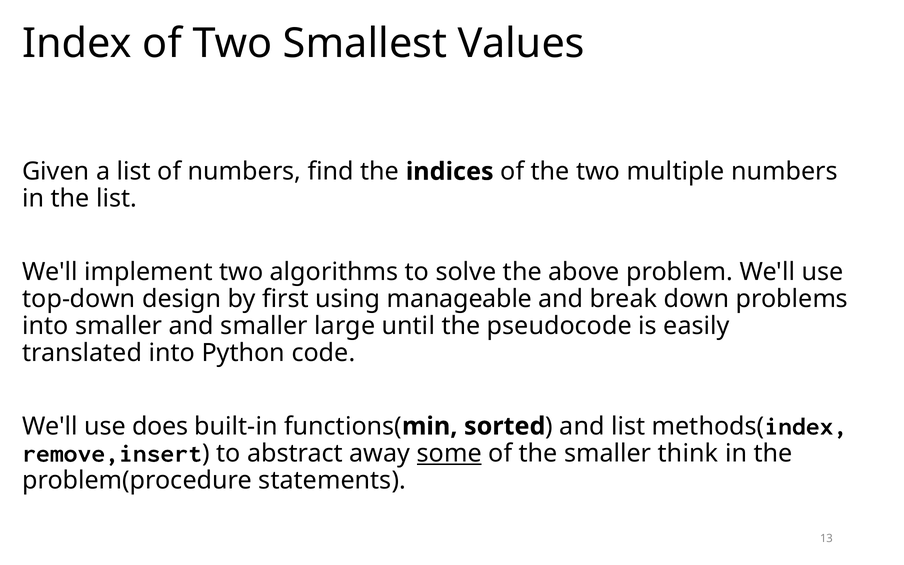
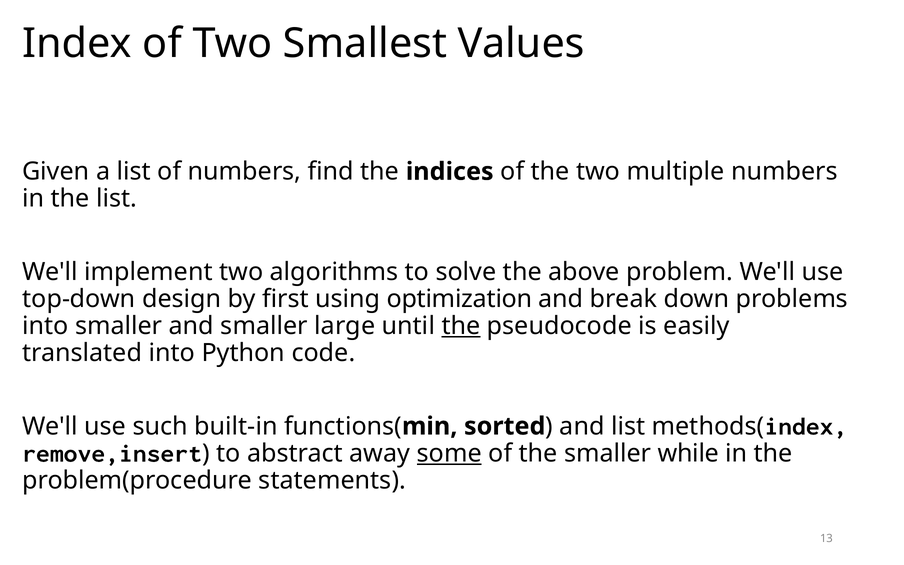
manageable: manageable -> optimization (459, 299)
the underline: none -> present (461, 326)
does: does -> such (160, 426)
think: think -> while (688, 453)
